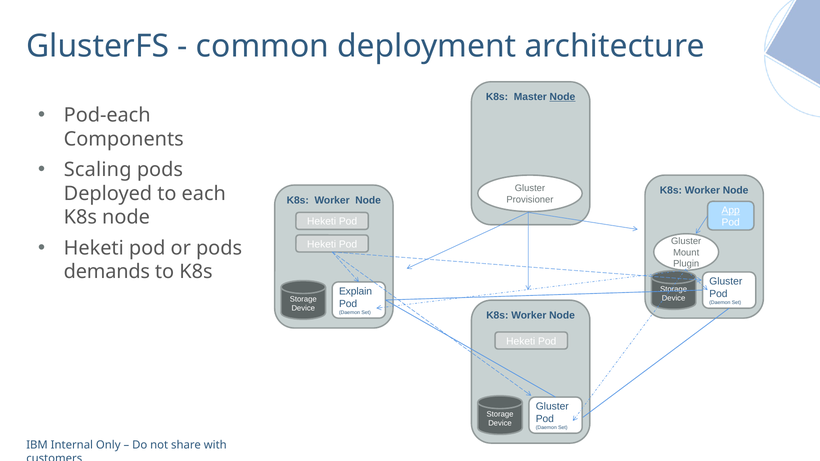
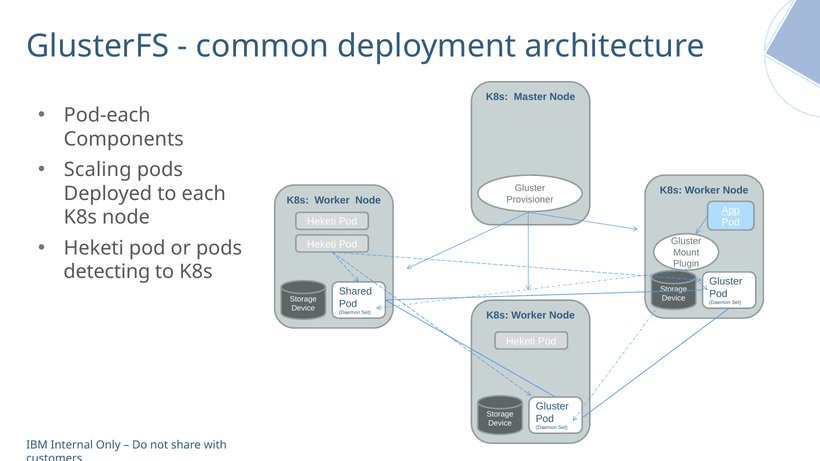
Node underline: present -> none (562, 97)
demands: demands -> detecting (107, 272)
Explain: Explain -> Shared (355, 292)
